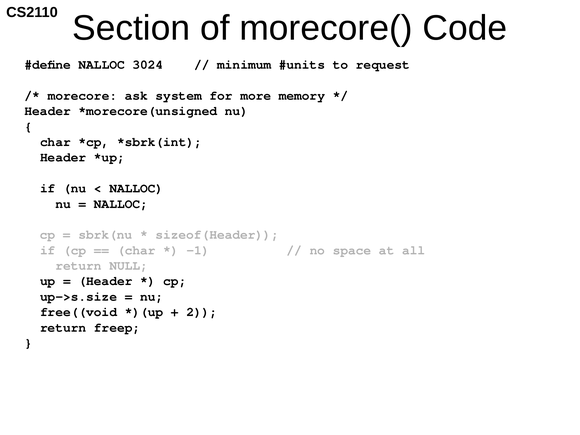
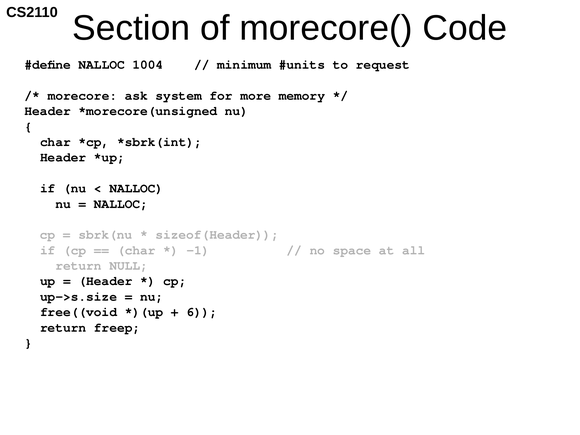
3024: 3024 -> 1004 (148, 65)
2: 2 -> 6 (202, 312)
